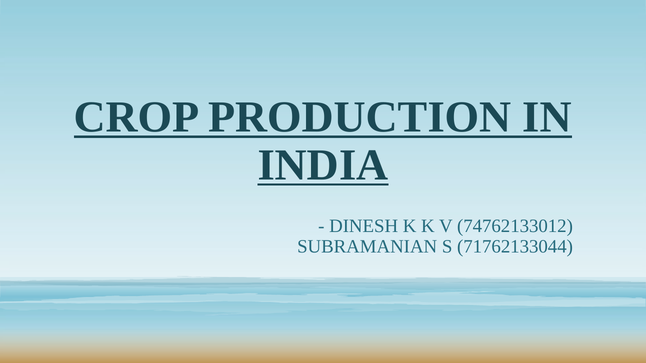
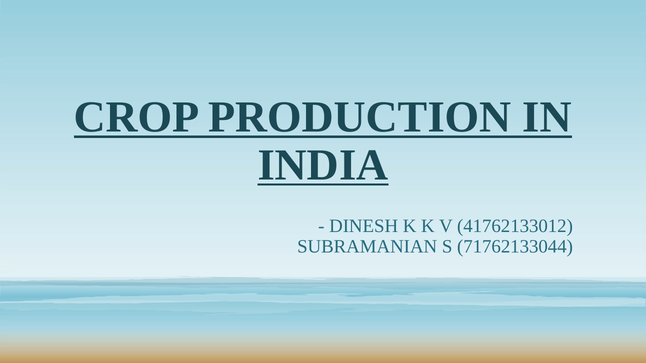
74762133012: 74762133012 -> 41762133012 (515, 226)
